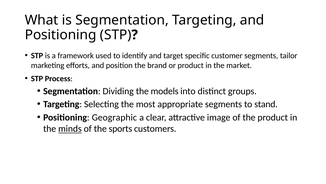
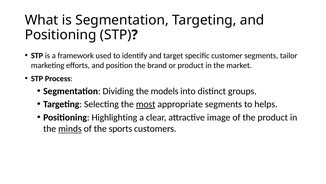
most underline: none -> present (146, 104)
stand: stand -> helps (266, 104)
Geographic: Geographic -> Highlighting (114, 117)
